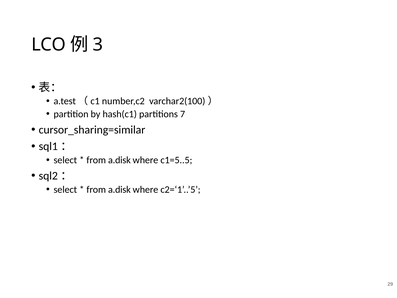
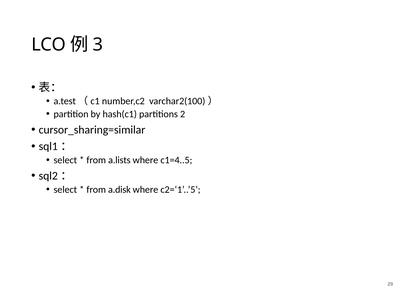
7: 7 -> 2 (183, 114)
a.disk: a.disk -> a.lists (119, 160)
c1=5..5: c1=5..5 -> c1=4..5 (176, 160)
